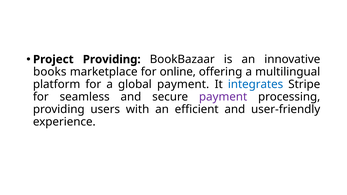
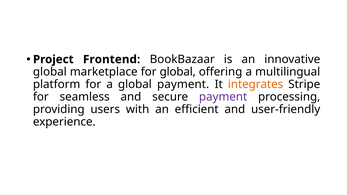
Project Providing: Providing -> Frontend (112, 59)
books: books -> global (50, 72)
for online: online -> global (178, 72)
integrates colour: blue -> orange (256, 84)
